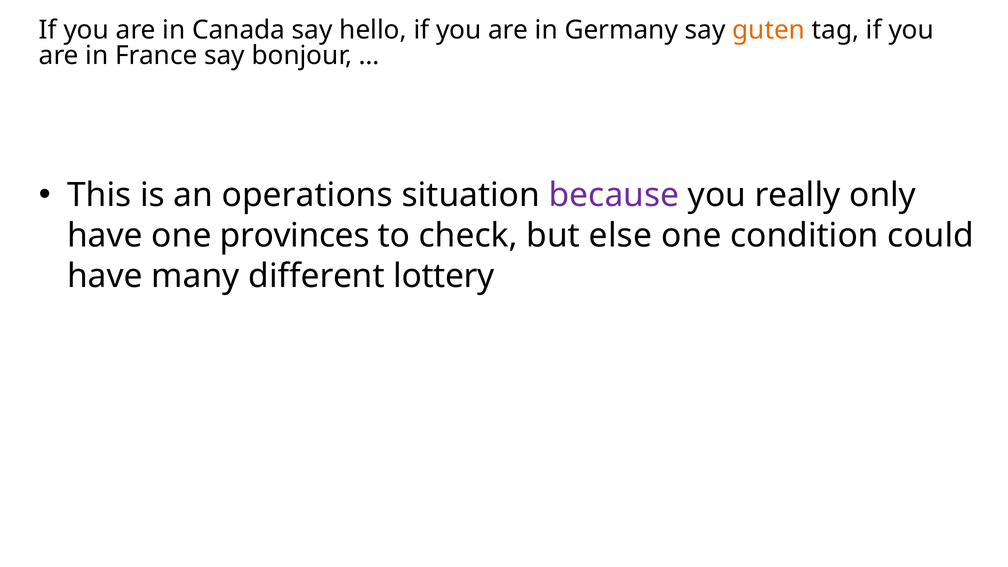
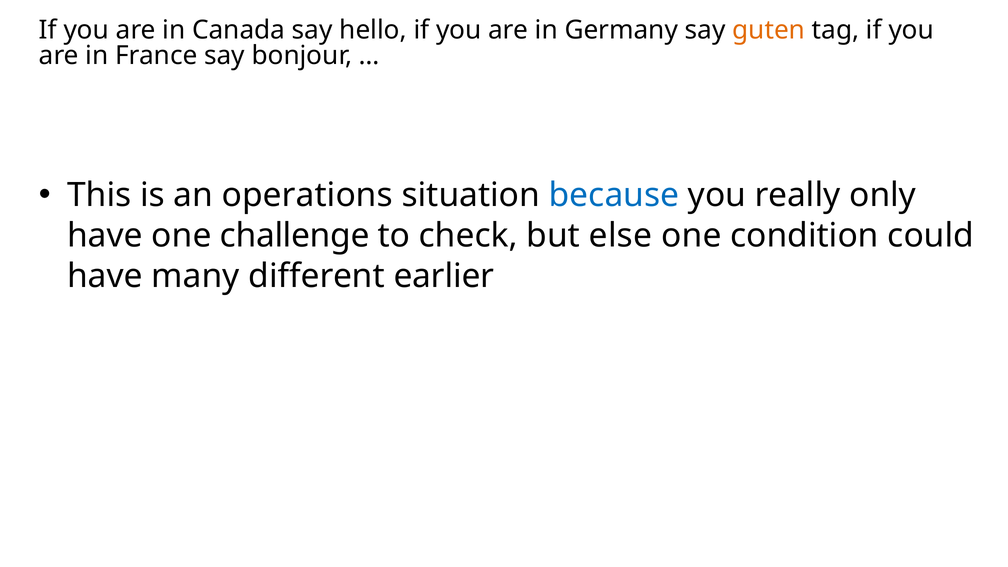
because colour: purple -> blue (614, 195)
provinces: provinces -> challenge (295, 236)
lottery: lottery -> earlier (444, 276)
